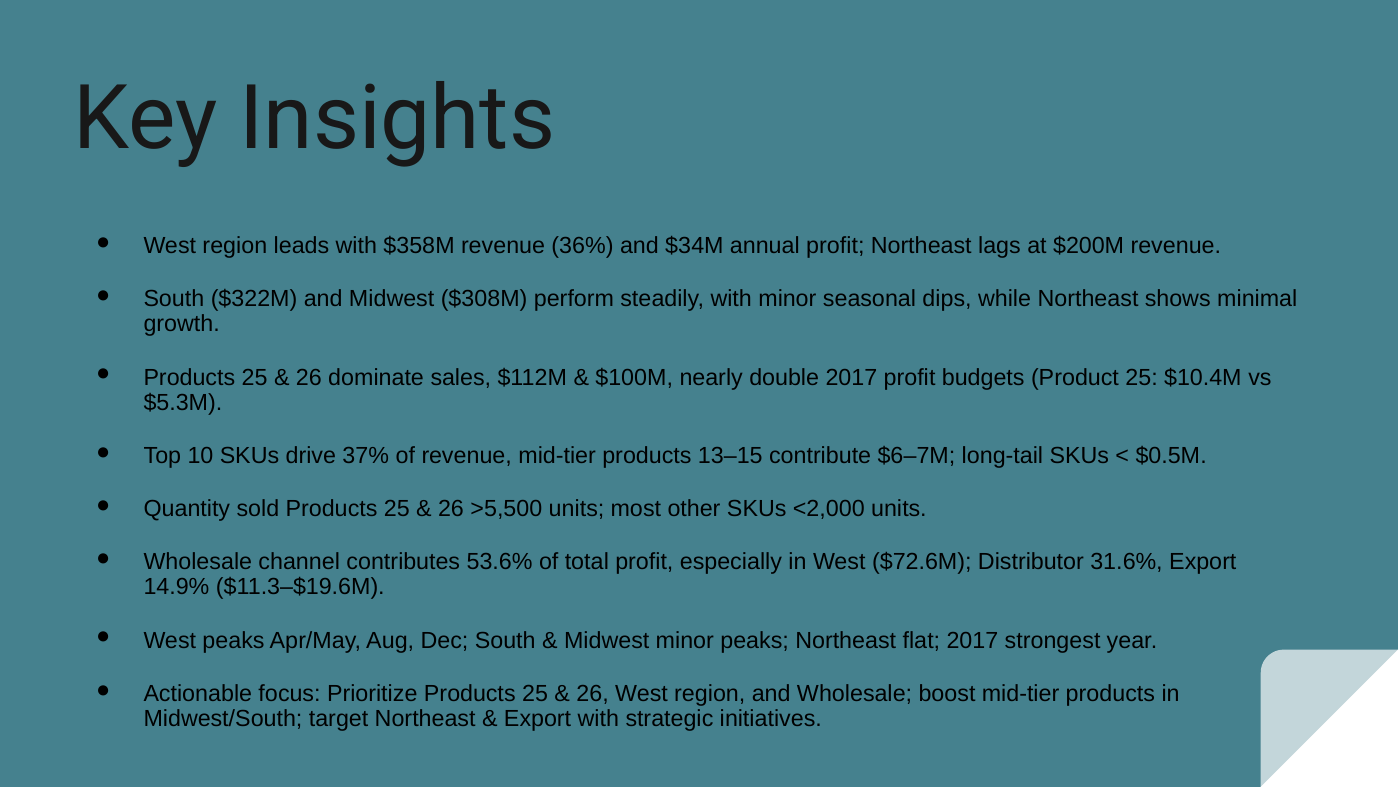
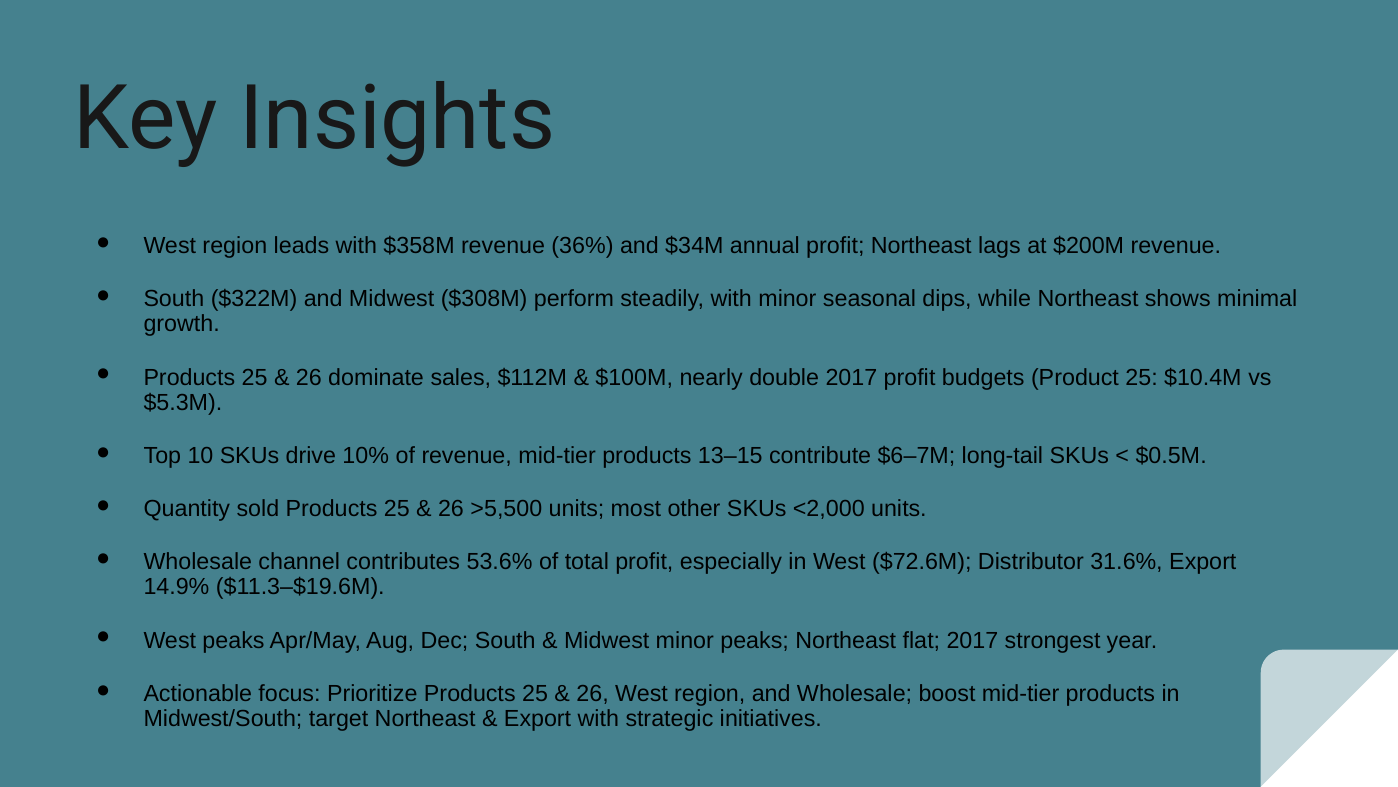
37%: 37% -> 10% (366, 455)
